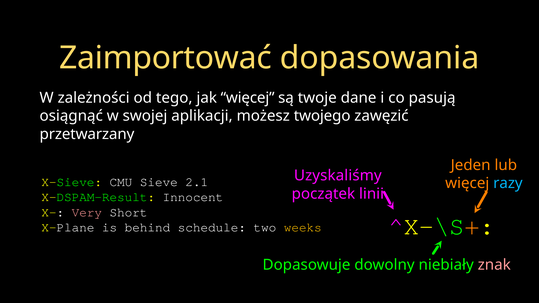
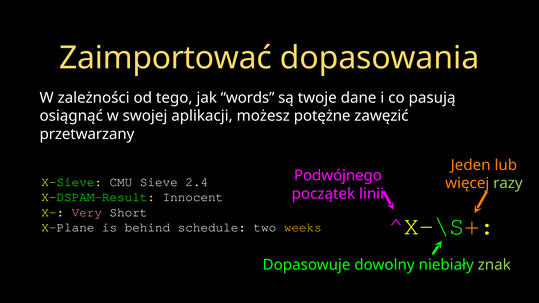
jak więcej: więcej -> words (248, 98)
twojego: twojego -> potężne (322, 116)
Uzyskaliśmy: Uzyskaliśmy -> Podwójnego (338, 176)
2.1: 2.1 -> 2.4 (197, 182)
razy colour: light blue -> light green (508, 183)
znak colour: pink -> light green (494, 265)
